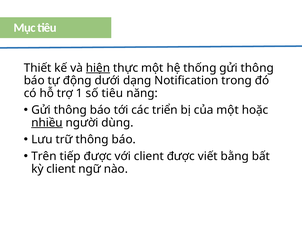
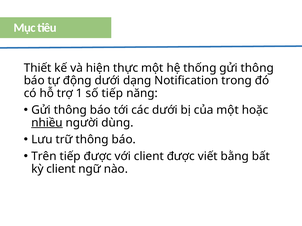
hiện underline: present -> none (98, 68)
số tiêu: tiêu -> tiếp (112, 93)
các triển: triển -> dưới (165, 110)
